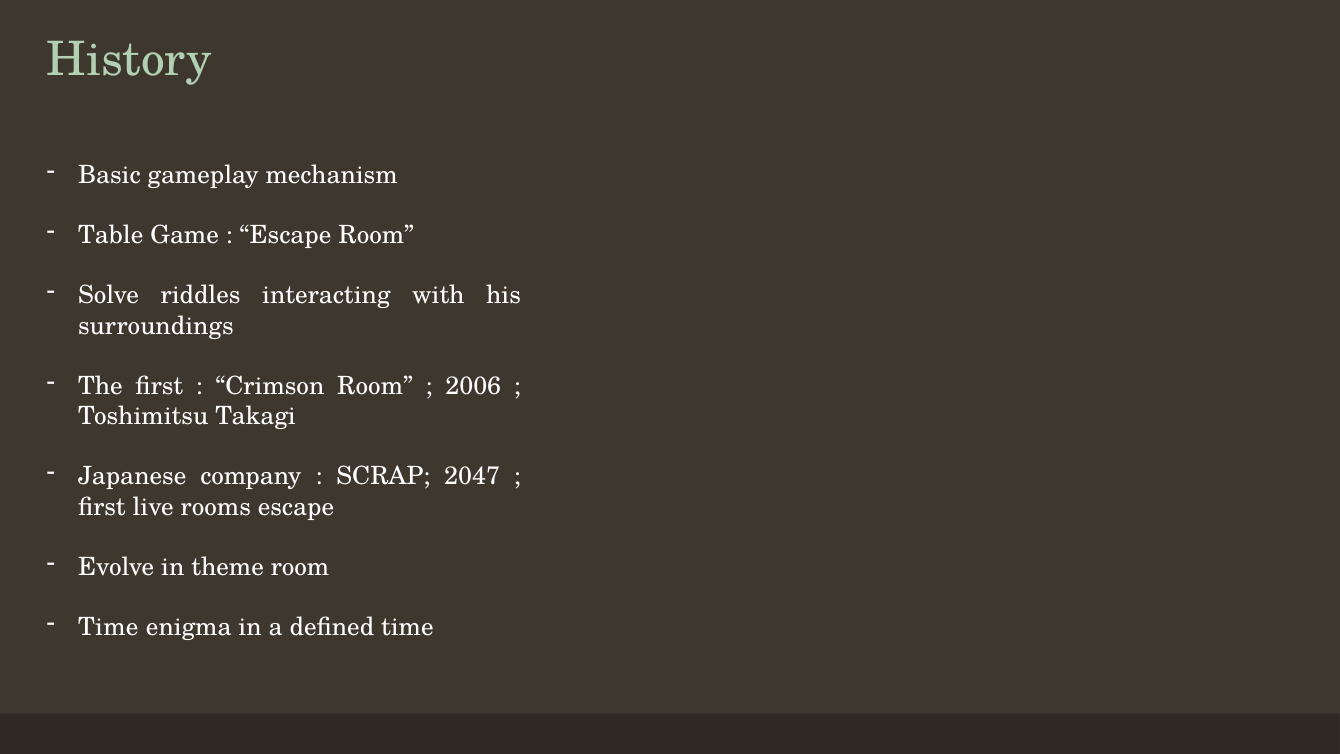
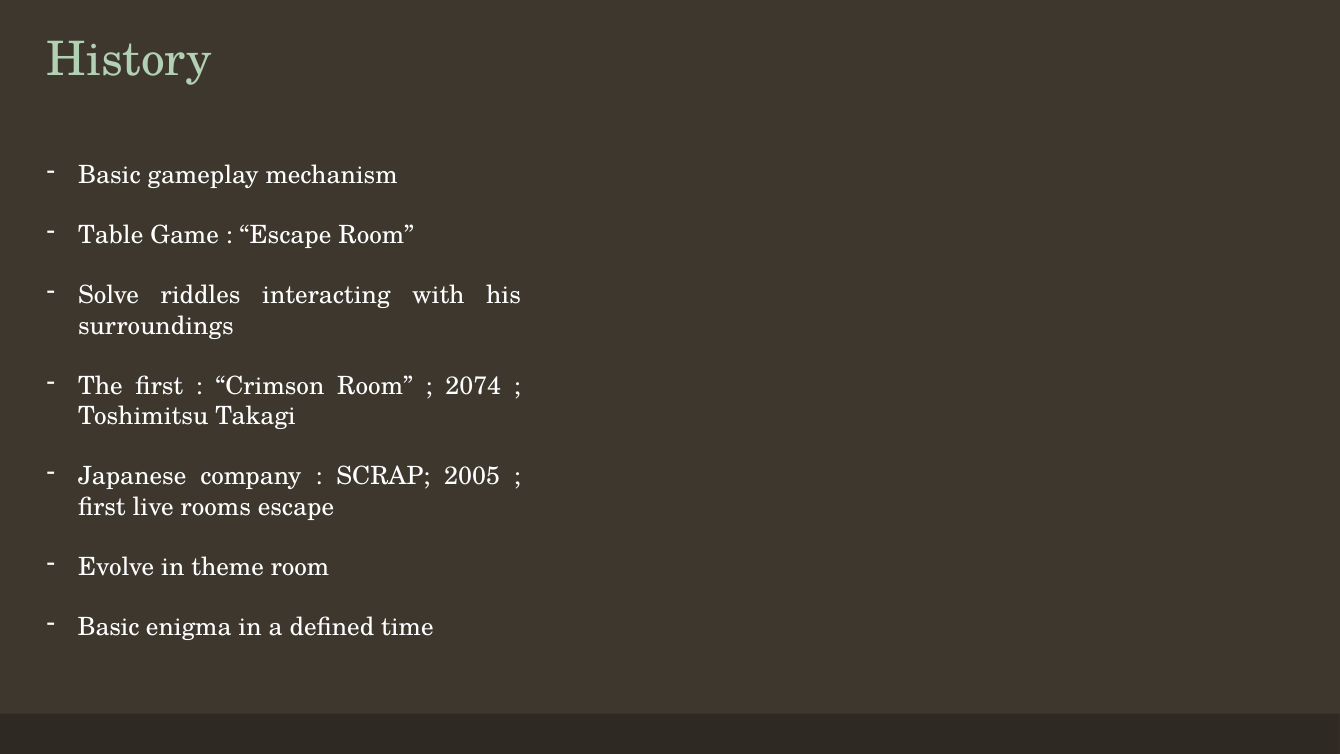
2006: 2006 -> 2074 (473, 386)
2047: 2047 -> 2005 (472, 476)
Time: Time -> Basic (109, 627)
